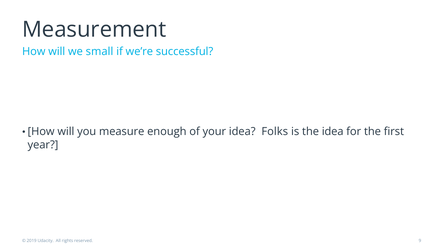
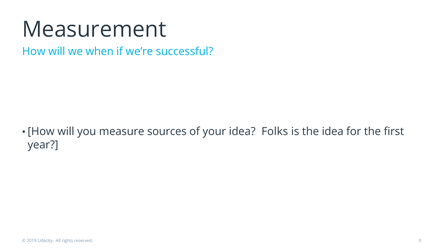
small: small -> when (100, 52)
enough: enough -> sources (167, 131)
